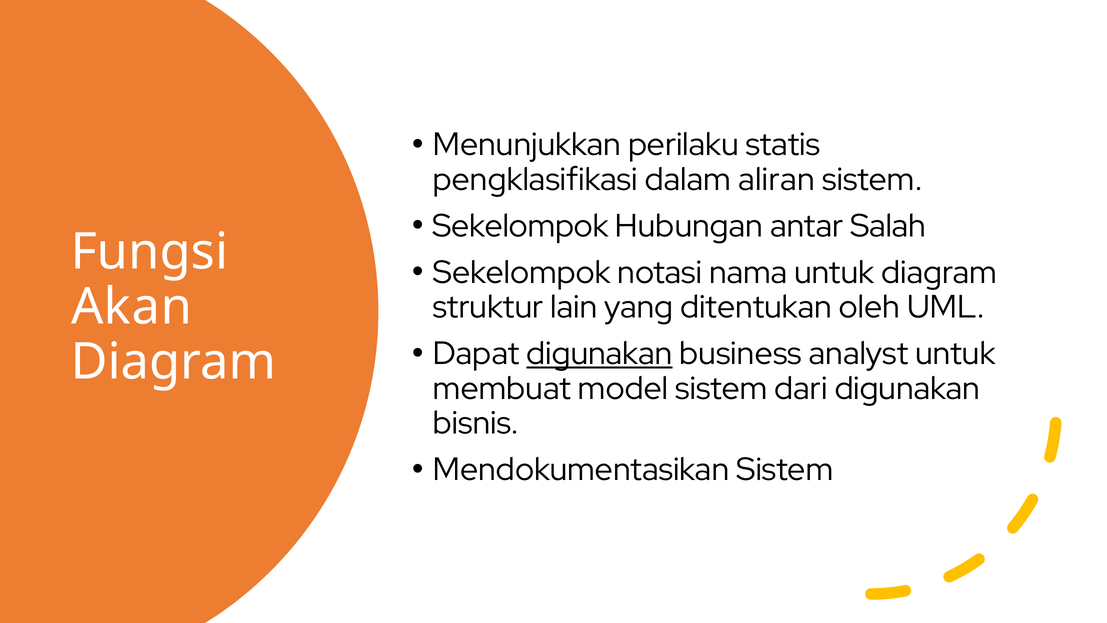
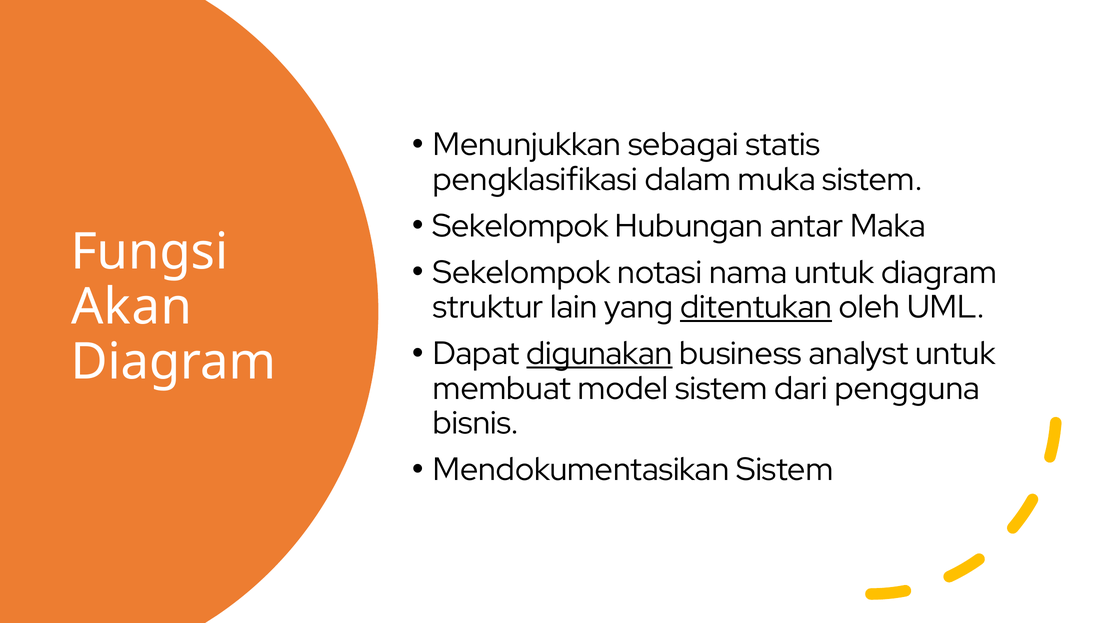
perilaku: perilaku -> sebagai (683, 145)
aliran: aliran -> muka (777, 180)
Salah: Salah -> Maka (888, 226)
ditentukan underline: none -> present (756, 307)
dari digunakan: digunakan -> pengguna (907, 388)
